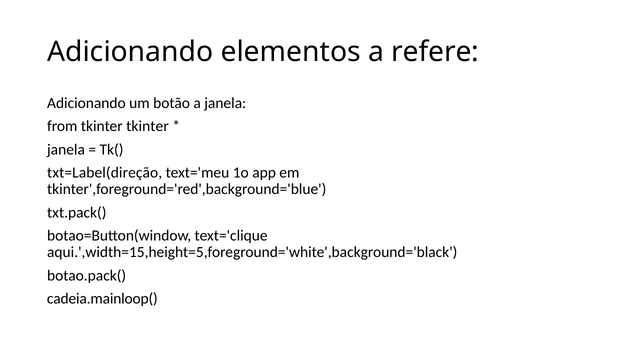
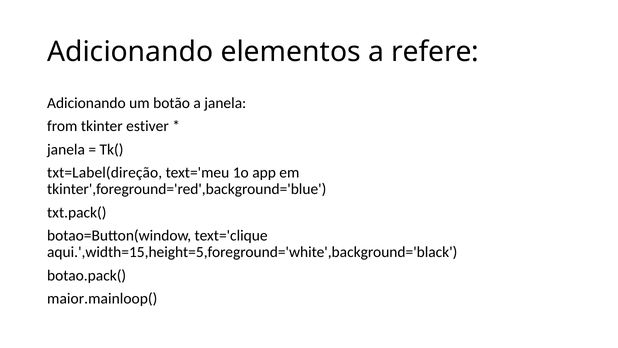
tkinter tkinter: tkinter -> estiver (148, 126)
cadeia.mainloop(: cadeia.mainloop( -> maior.mainloop( (102, 298)
